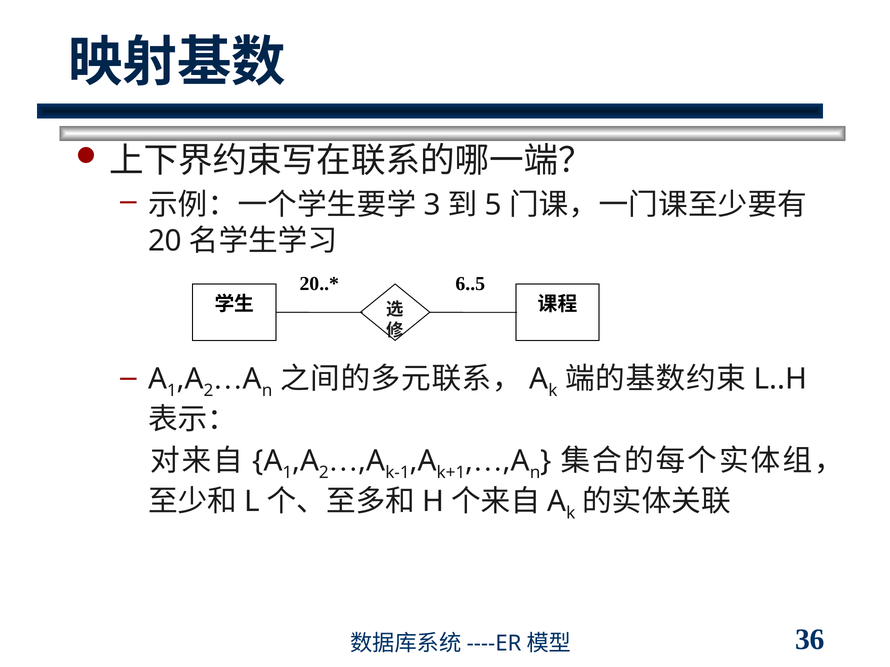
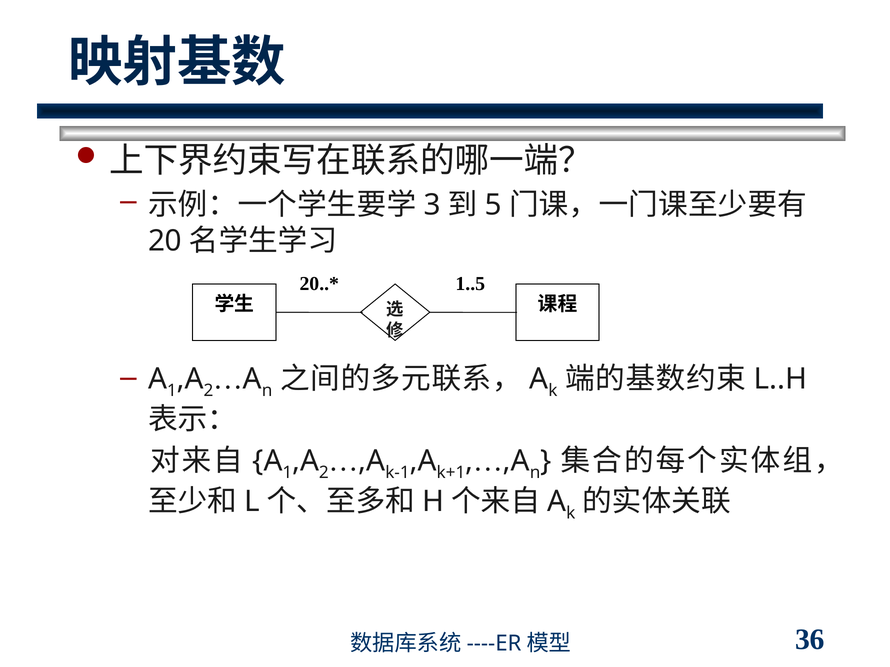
6..5: 6..5 -> 1..5 (470, 284)
